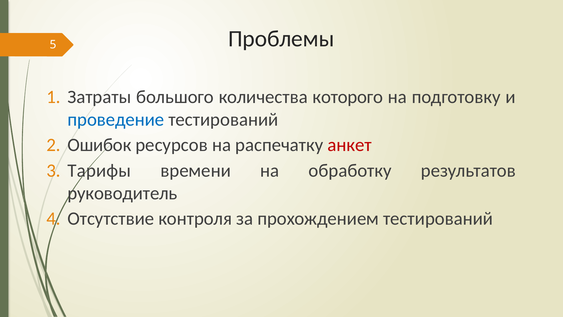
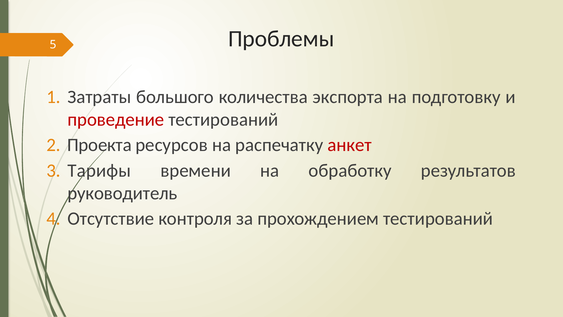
которого: которого -> экспорта (348, 97)
проведение colour: blue -> red (116, 120)
Ошибок: Ошибок -> Проекта (99, 145)
